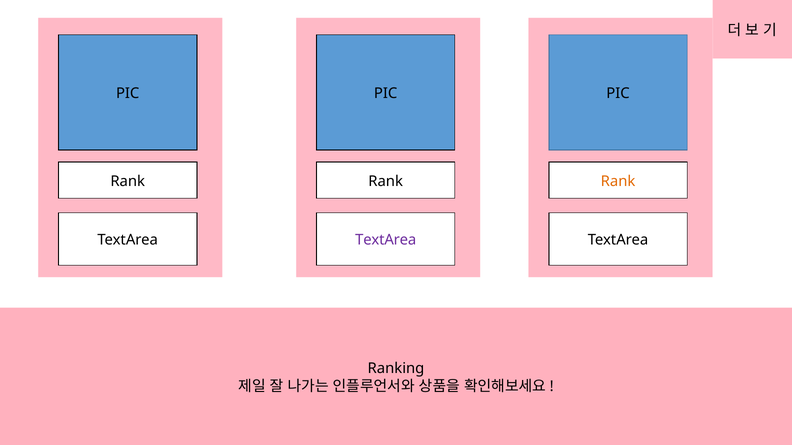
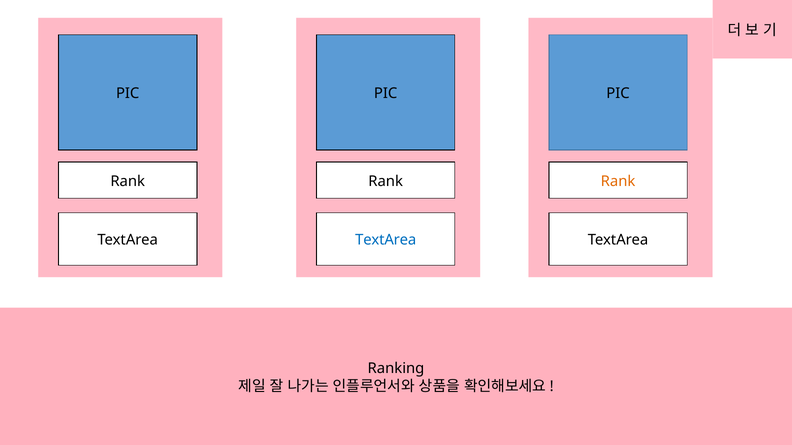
TextArea colour: purple -> blue (386, 240)
